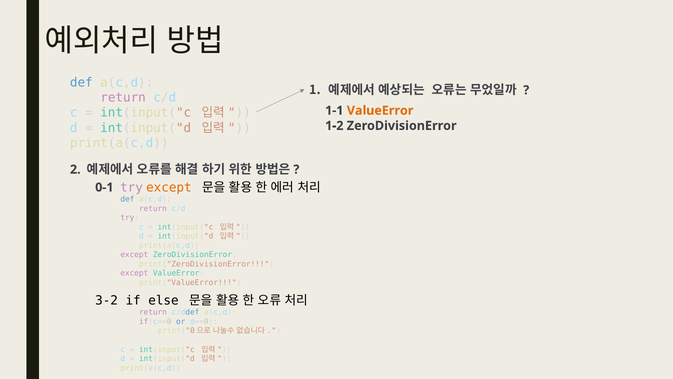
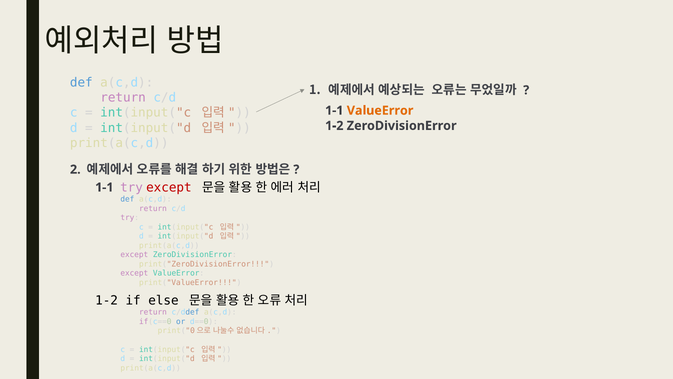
0-1: 0-1 -> 1-1 (104, 187)
except colour: orange -> red (169, 187)
3-2: 3-2 -> 1-2 (107, 300)
